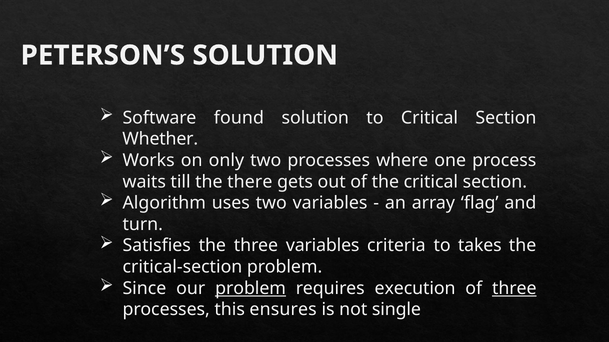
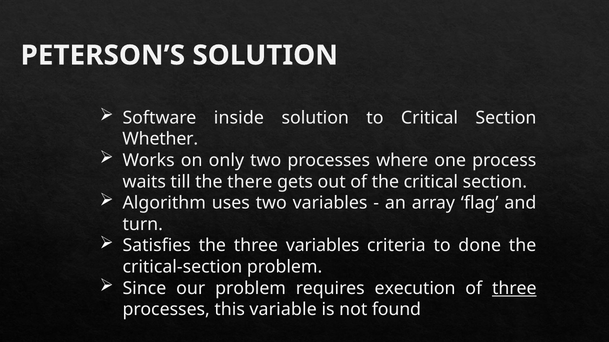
found: found -> inside (239, 118)
takes: takes -> done (480, 246)
problem underline: present -> none (251, 289)
ensures: ensures -> variable (283, 310)
single: single -> found (396, 310)
